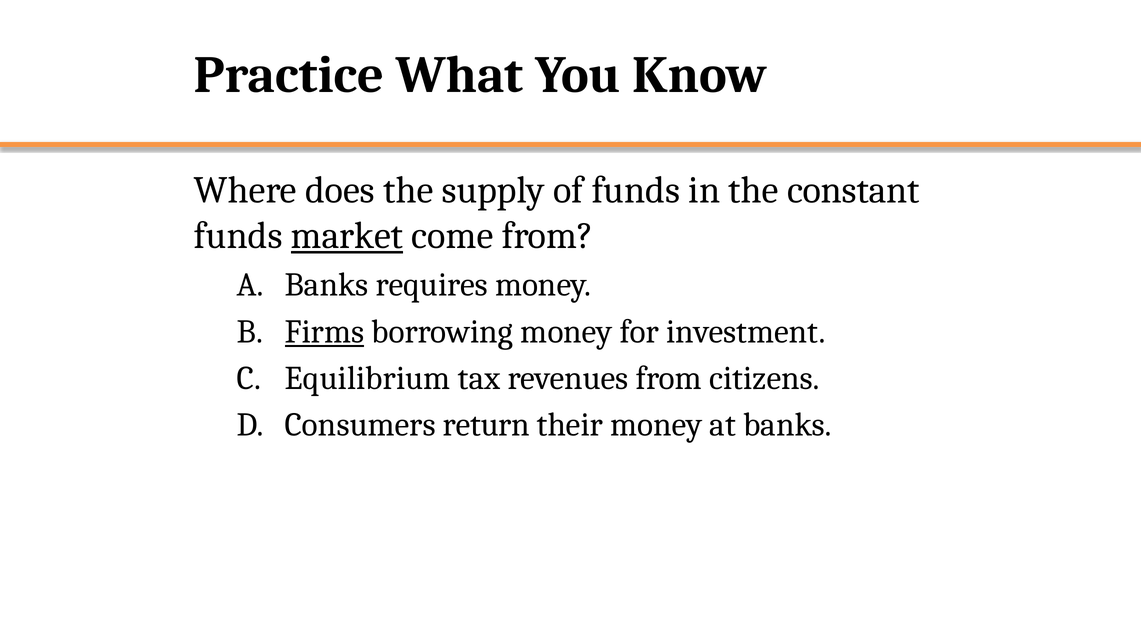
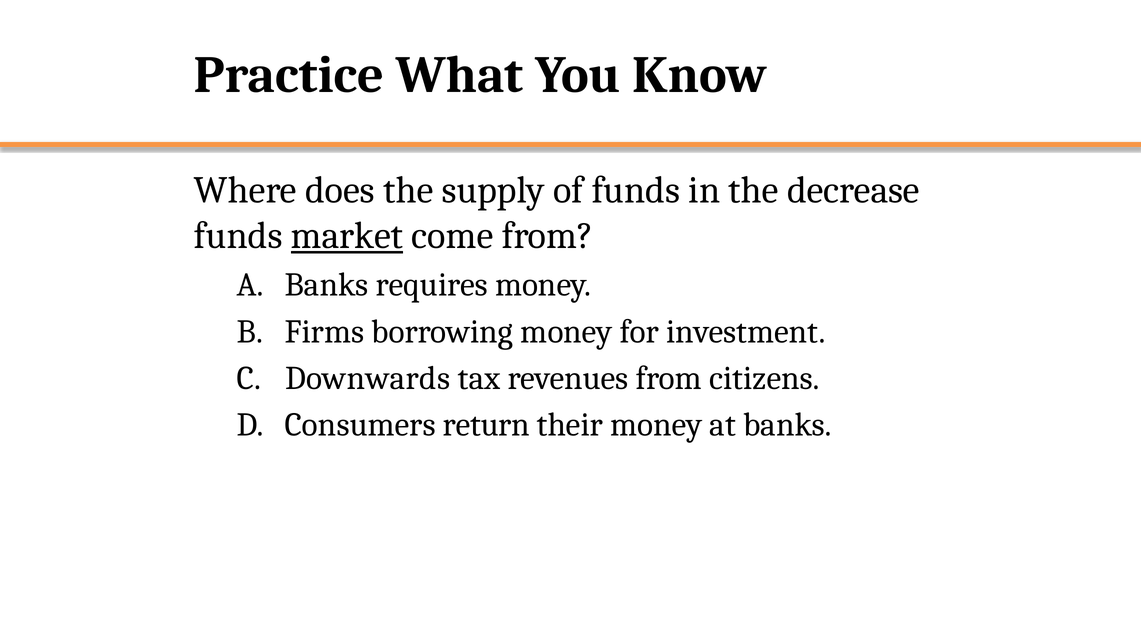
constant: constant -> decrease (853, 190)
Firms underline: present -> none (325, 331)
Equilibrium: Equilibrium -> Downwards (368, 378)
